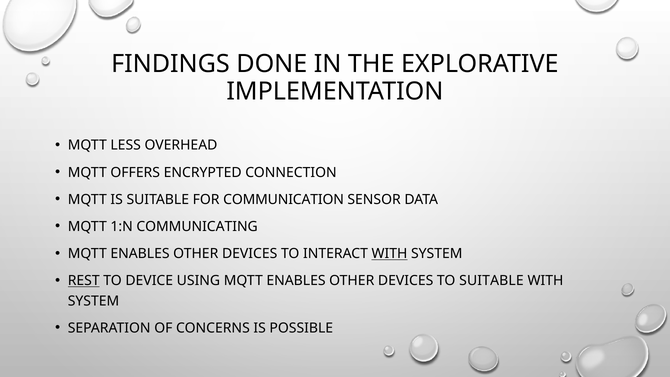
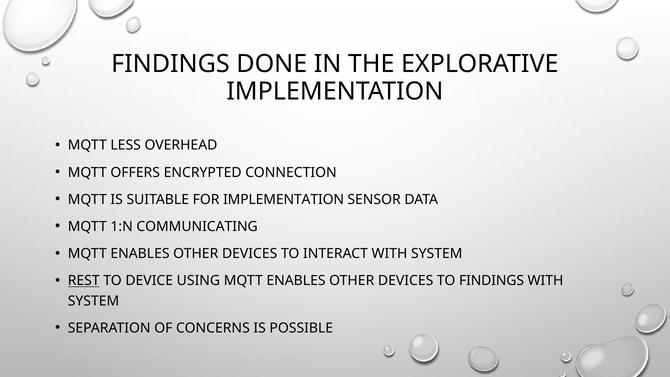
FOR COMMUNICATION: COMMUNICATION -> IMPLEMENTATION (284, 199)
WITH underline: present -> none (389, 254)
TO SUITABLE: SUITABLE -> FINDINGS (492, 281)
